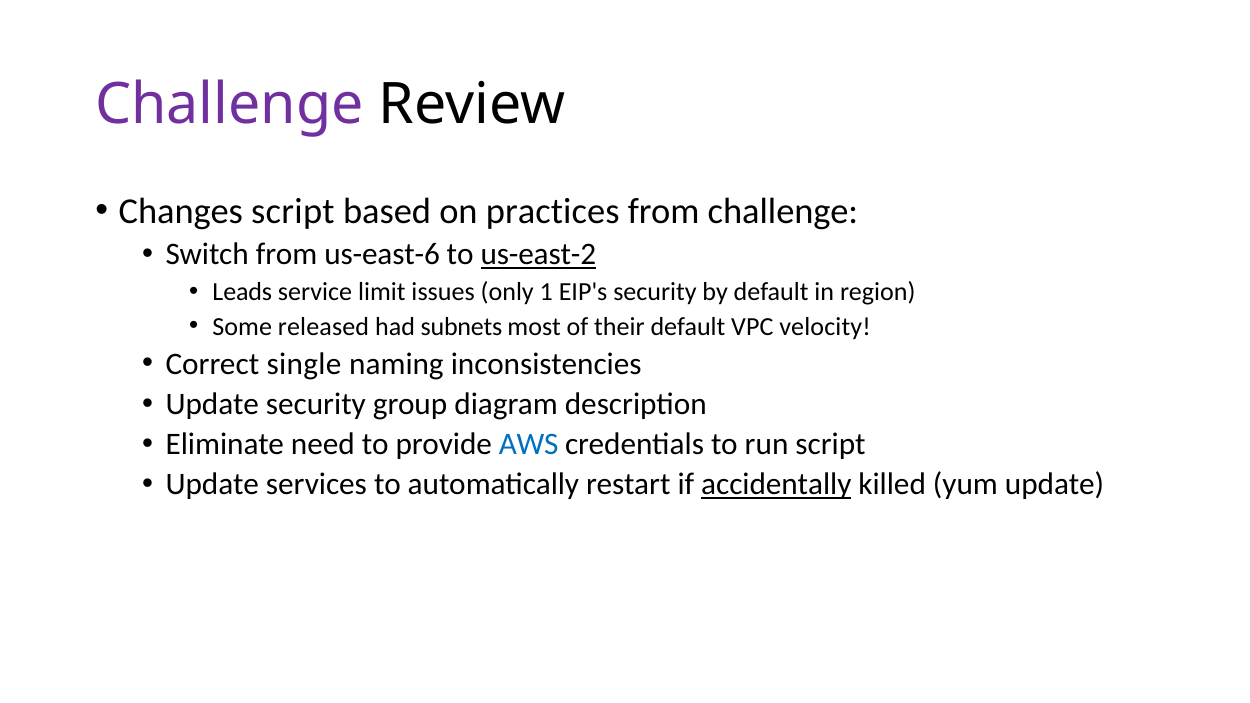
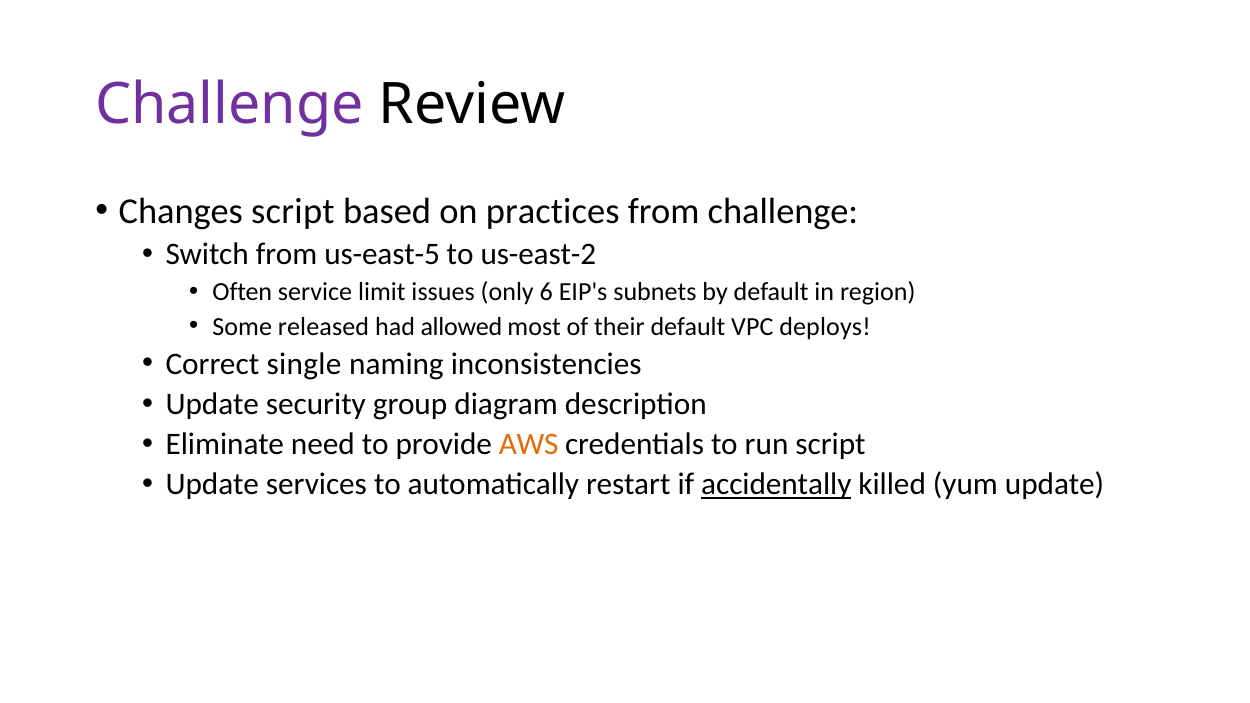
us-east-6: us-east-6 -> us-east-5 (382, 254)
us-east-2 underline: present -> none (538, 254)
Leads: Leads -> Often (242, 292)
1: 1 -> 6 (546, 292)
EIP's security: security -> subnets (655, 292)
subnets: subnets -> allowed (461, 326)
velocity: velocity -> deploys (825, 326)
AWS colour: blue -> orange (529, 444)
